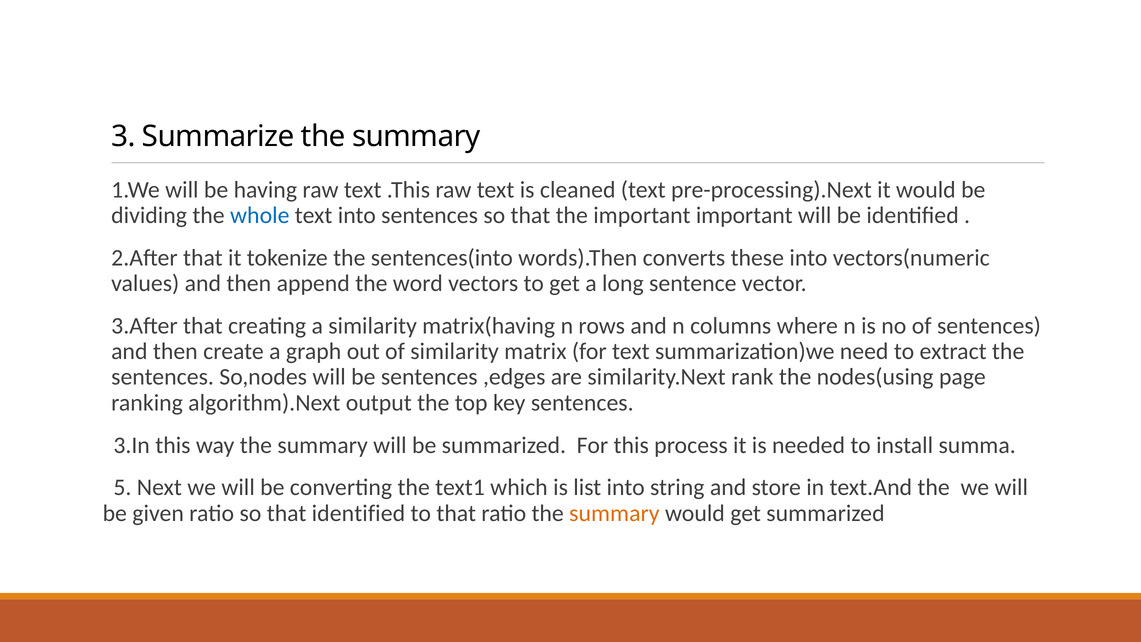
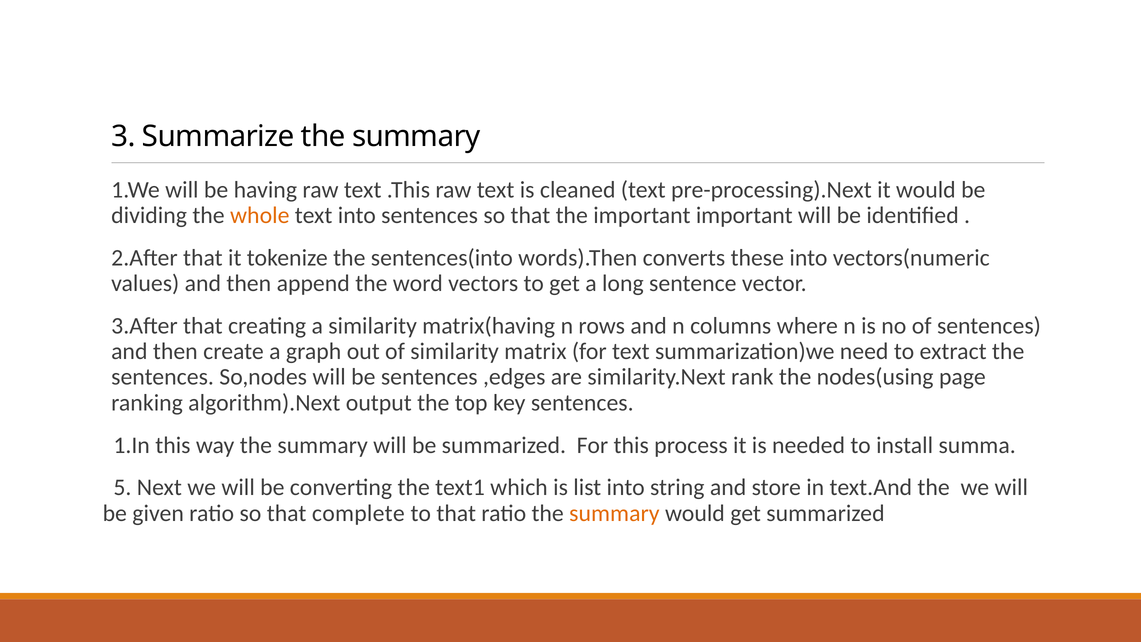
whole colour: blue -> orange (260, 215)
3.In: 3.In -> 1.In (132, 445)
that identified: identified -> complete (358, 513)
